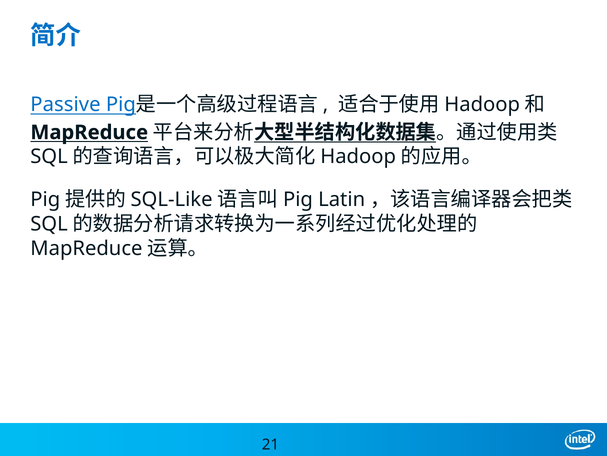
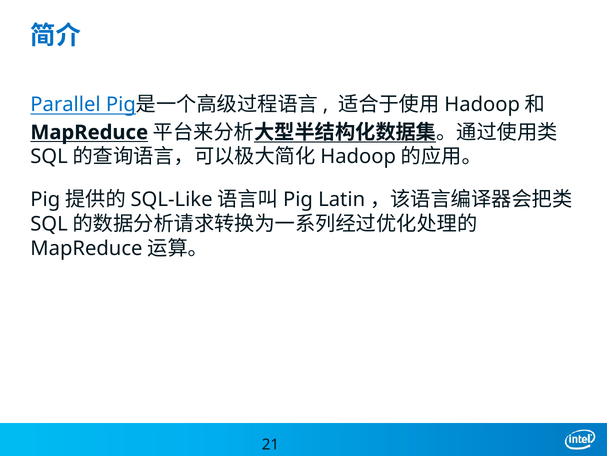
Passive: Passive -> Parallel (66, 105)
